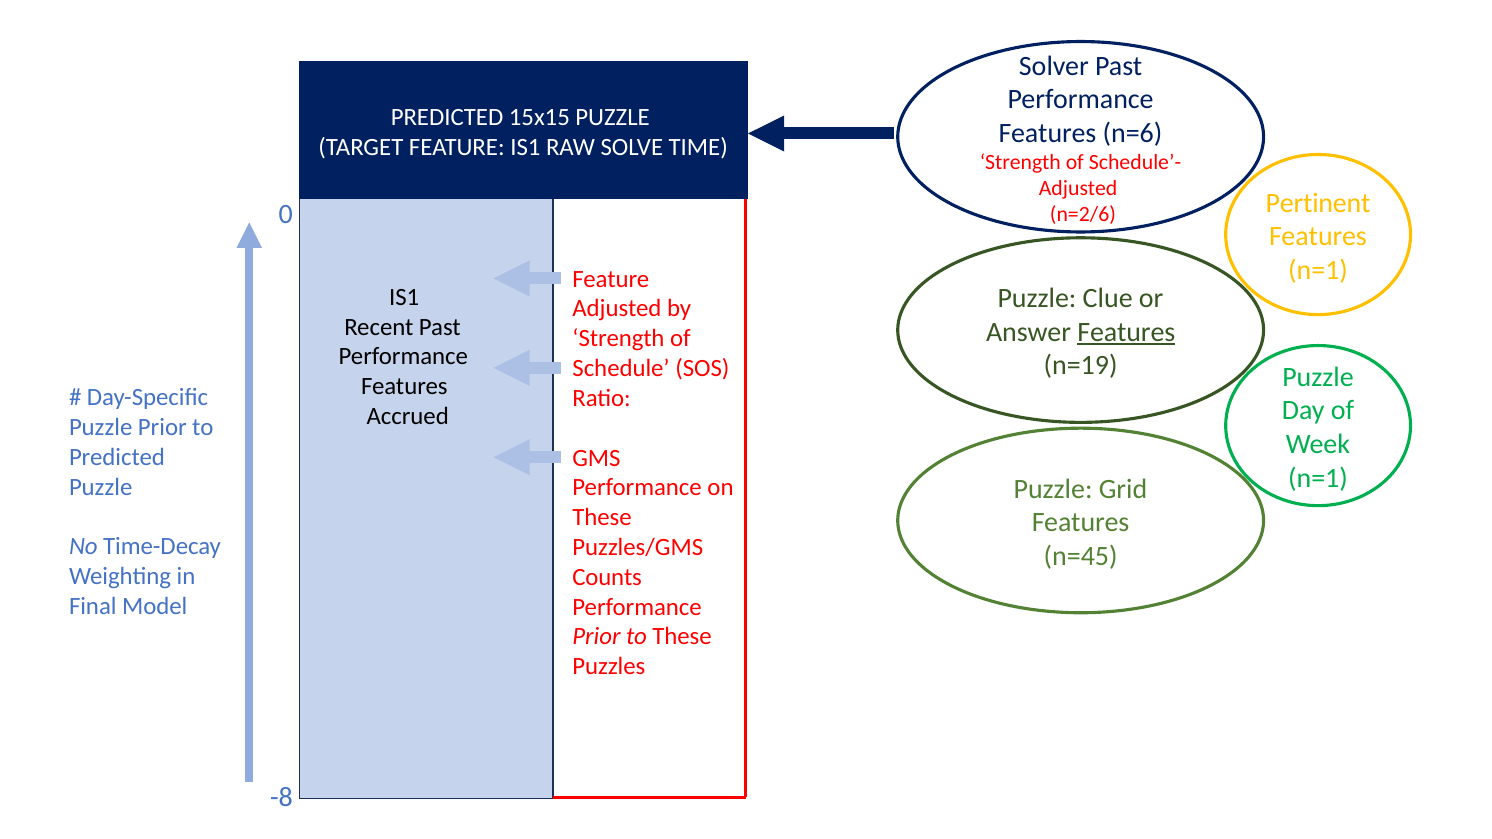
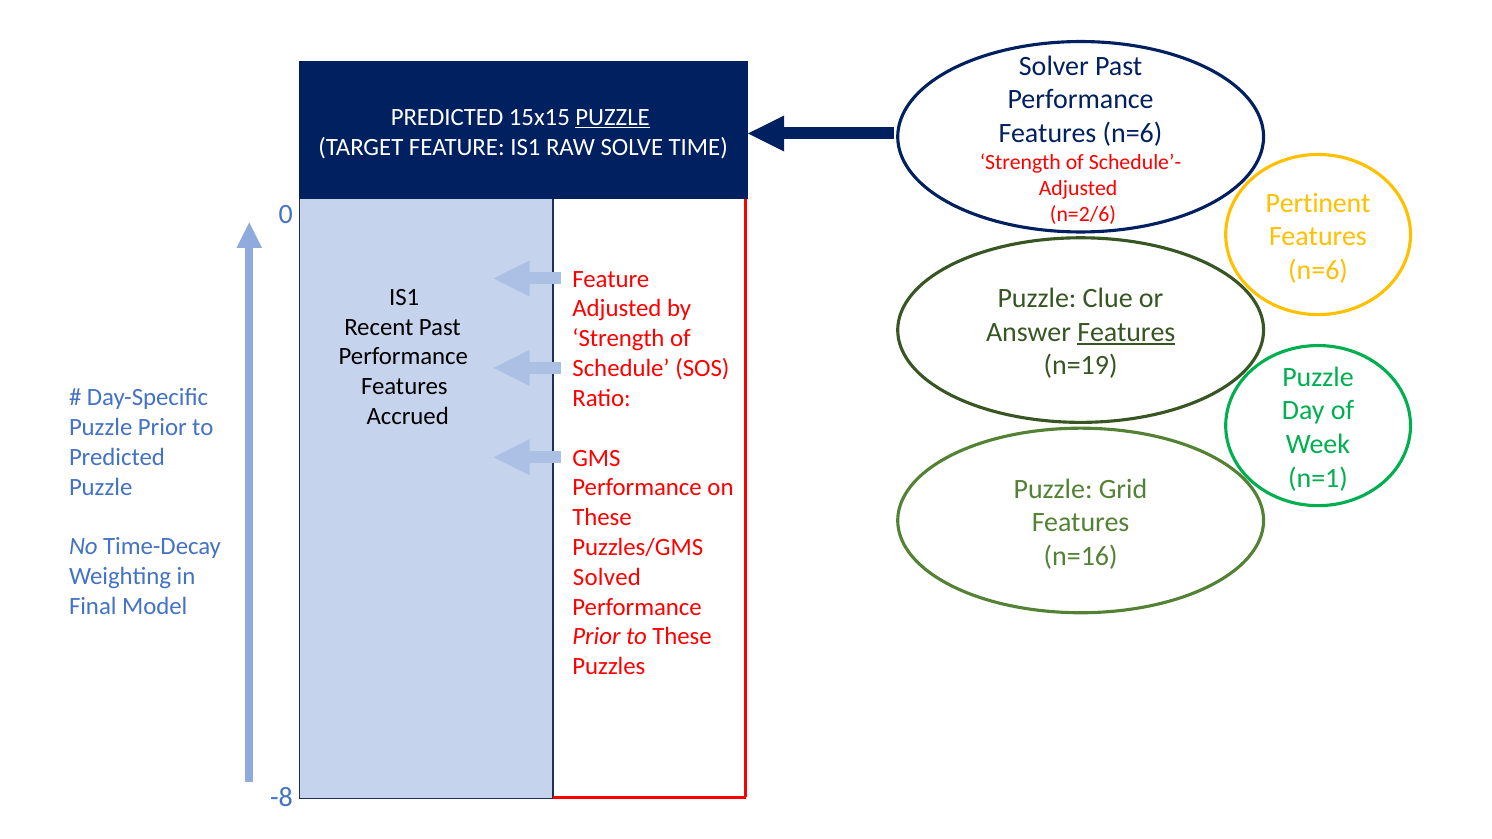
PUZZLE underline: none -> present (613, 117)
n=1: n=1 -> n=6 (1318, 270)
n=45: n=45 -> n=16 (1081, 556)
Counts: Counts -> Solved (607, 577)
